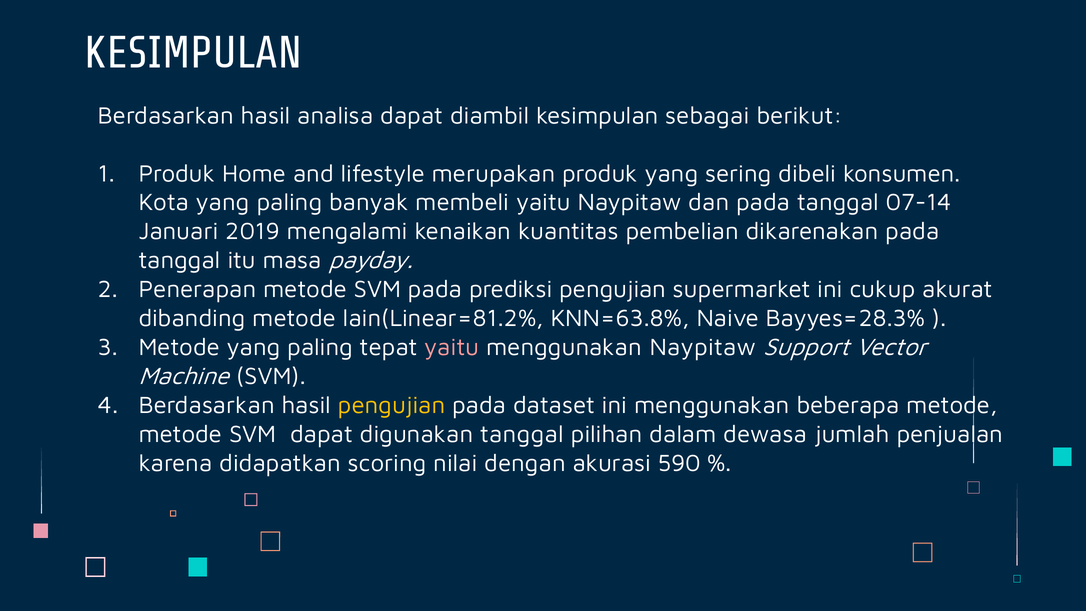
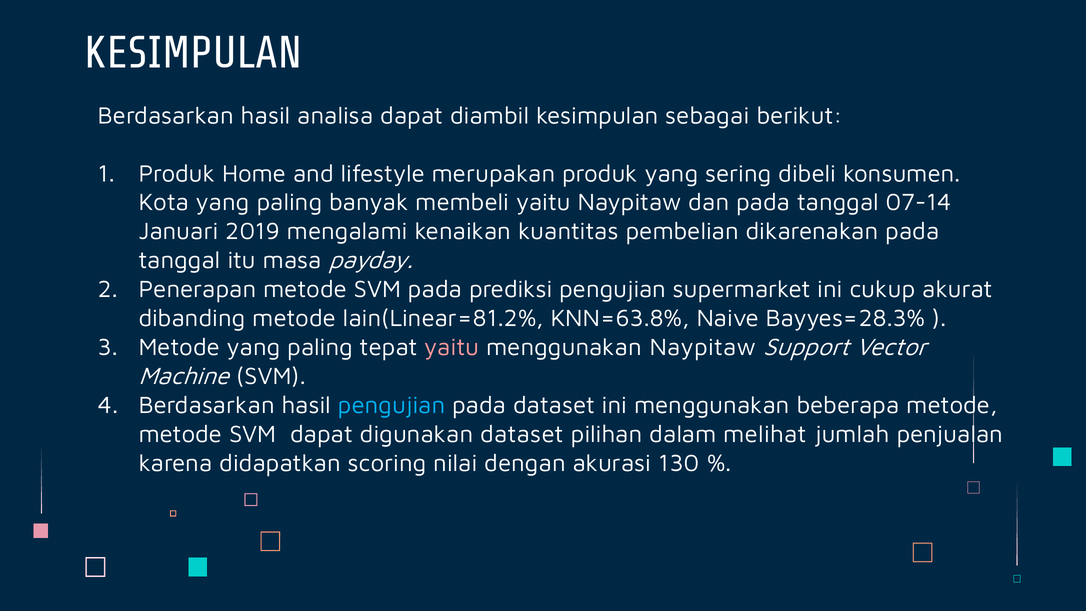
pengujian colour: yellow -> light blue (392, 405)
digunakan tanggal: tanggal -> dataset (522, 434)
dewasa: dewasa -> melihat (765, 434)
590: 590 -> 130 (679, 463)
